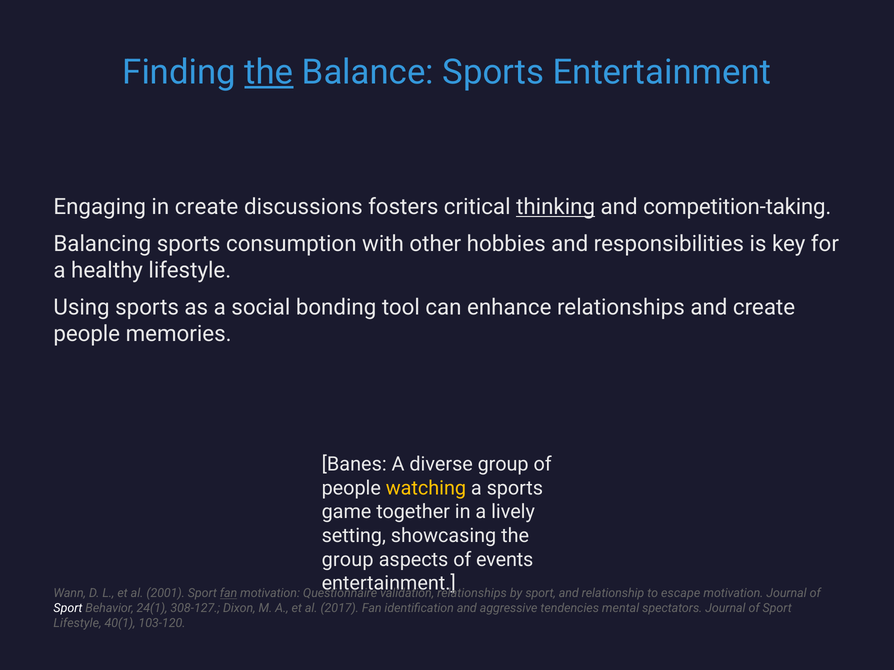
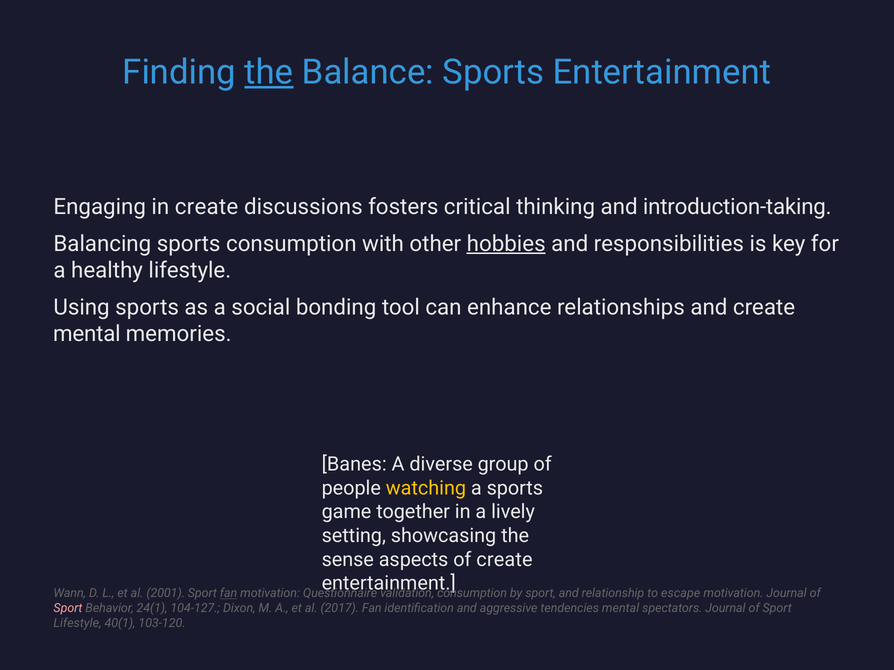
thinking underline: present -> none (556, 207)
competition-taking: competition-taking -> introduction-taking (737, 207)
hobbies underline: none -> present (506, 244)
people: people -> mental (87, 334)
group: group -> sense (348, 560)
of events: events -> create (504, 560)
relationships: relationships -> consumption (472, 594)
Sport colour: white -> pink (68, 609)
308-127: 308-127 -> 104-127 (195, 609)
